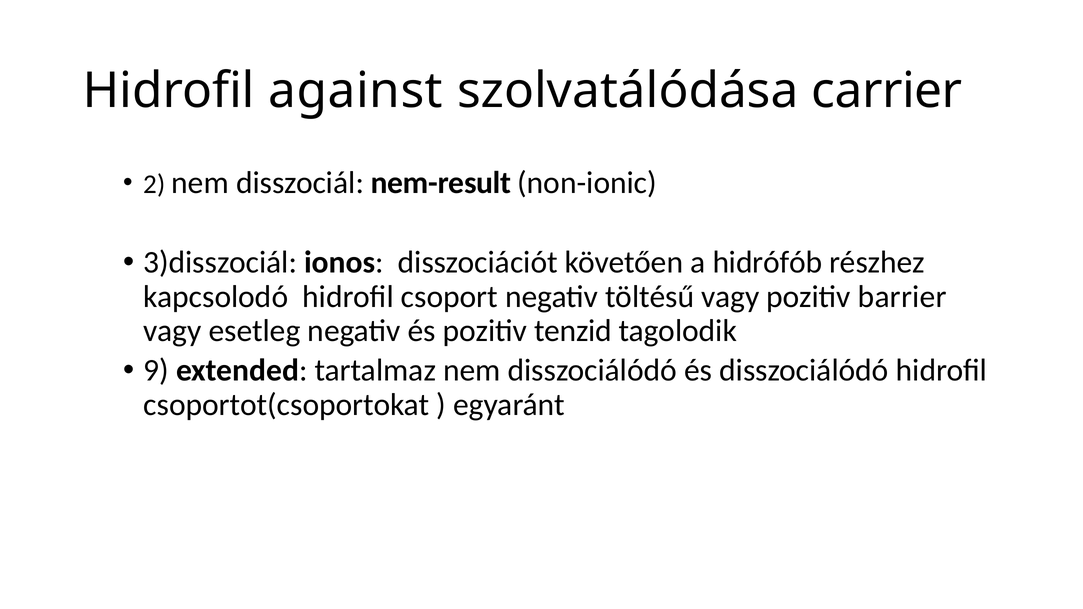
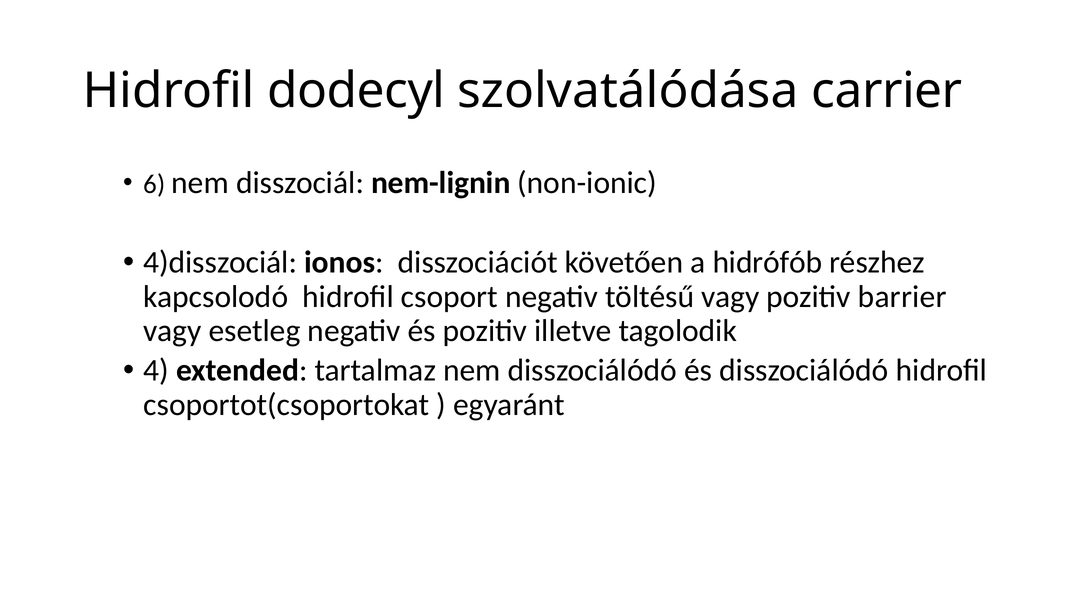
against: against -> dodecyl (356, 91)
2: 2 -> 6 (154, 185)
nem-result: nem-result -> nem-lignin (441, 183)
3)disszociál: 3)disszociál -> 4)disszociál (220, 263)
tenzid: tenzid -> illetve (573, 331)
9: 9 -> 4 (156, 371)
